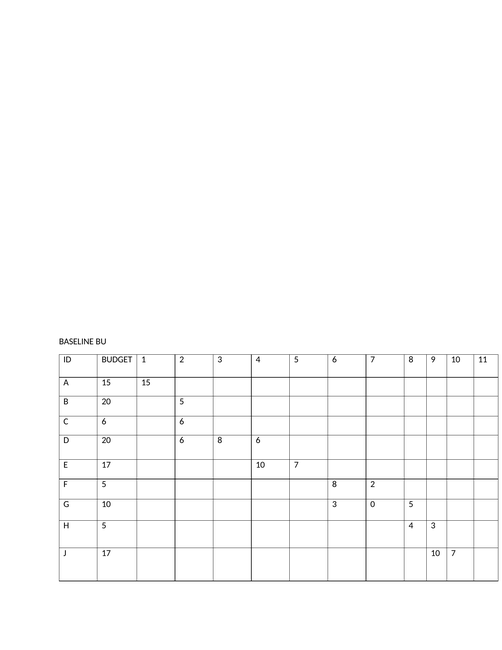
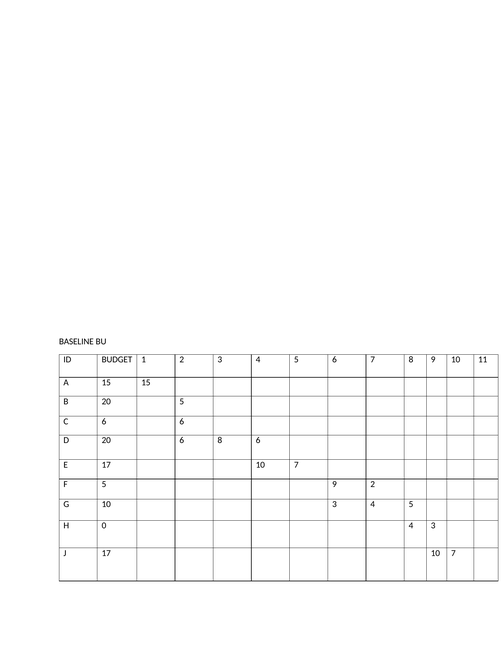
5 8: 8 -> 9 (334, 484)
10 3 0: 0 -> 4 (373, 504)
H 5: 5 -> 0 (104, 525)
